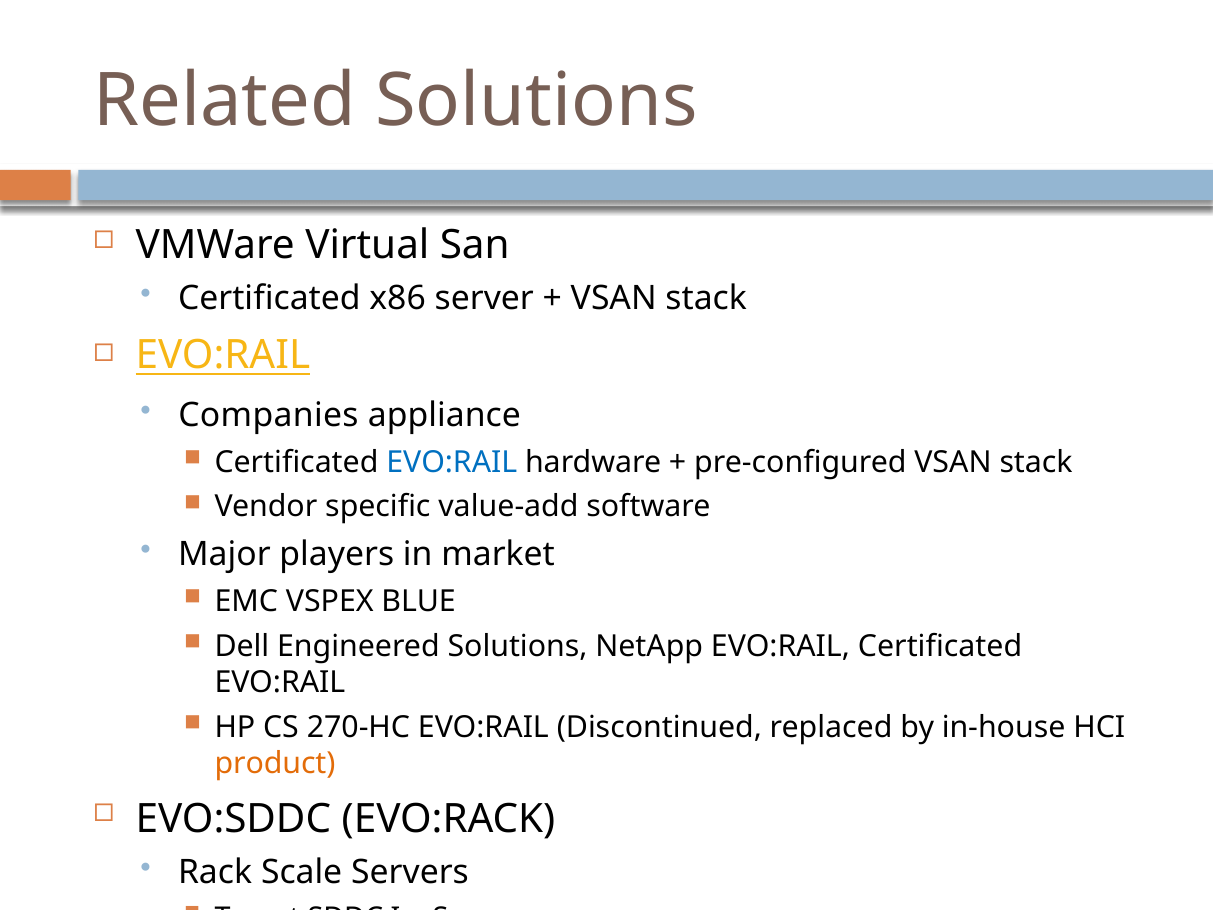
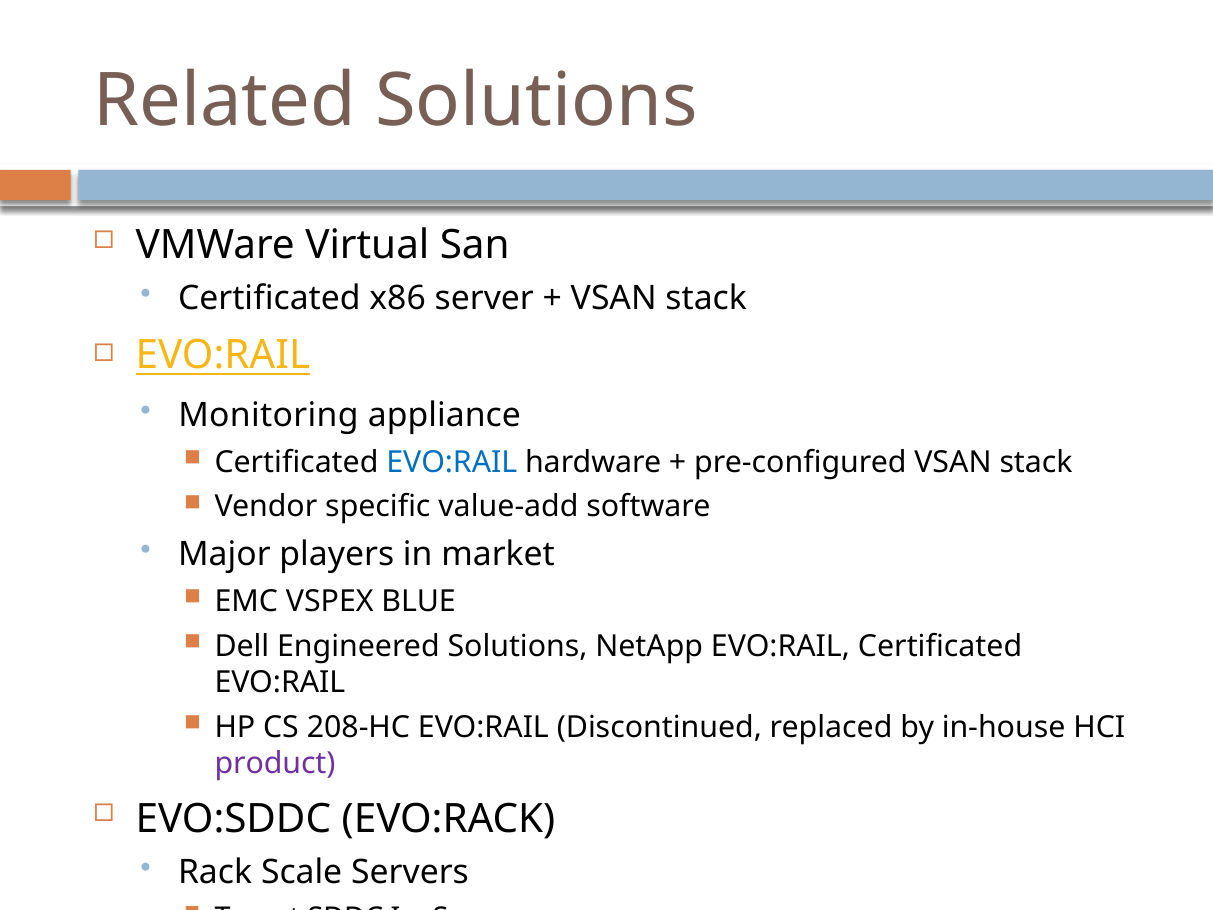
Companies: Companies -> Monitoring (268, 415)
270-HC: 270-HC -> 208-HC (358, 727)
product colour: orange -> purple (275, 764)
